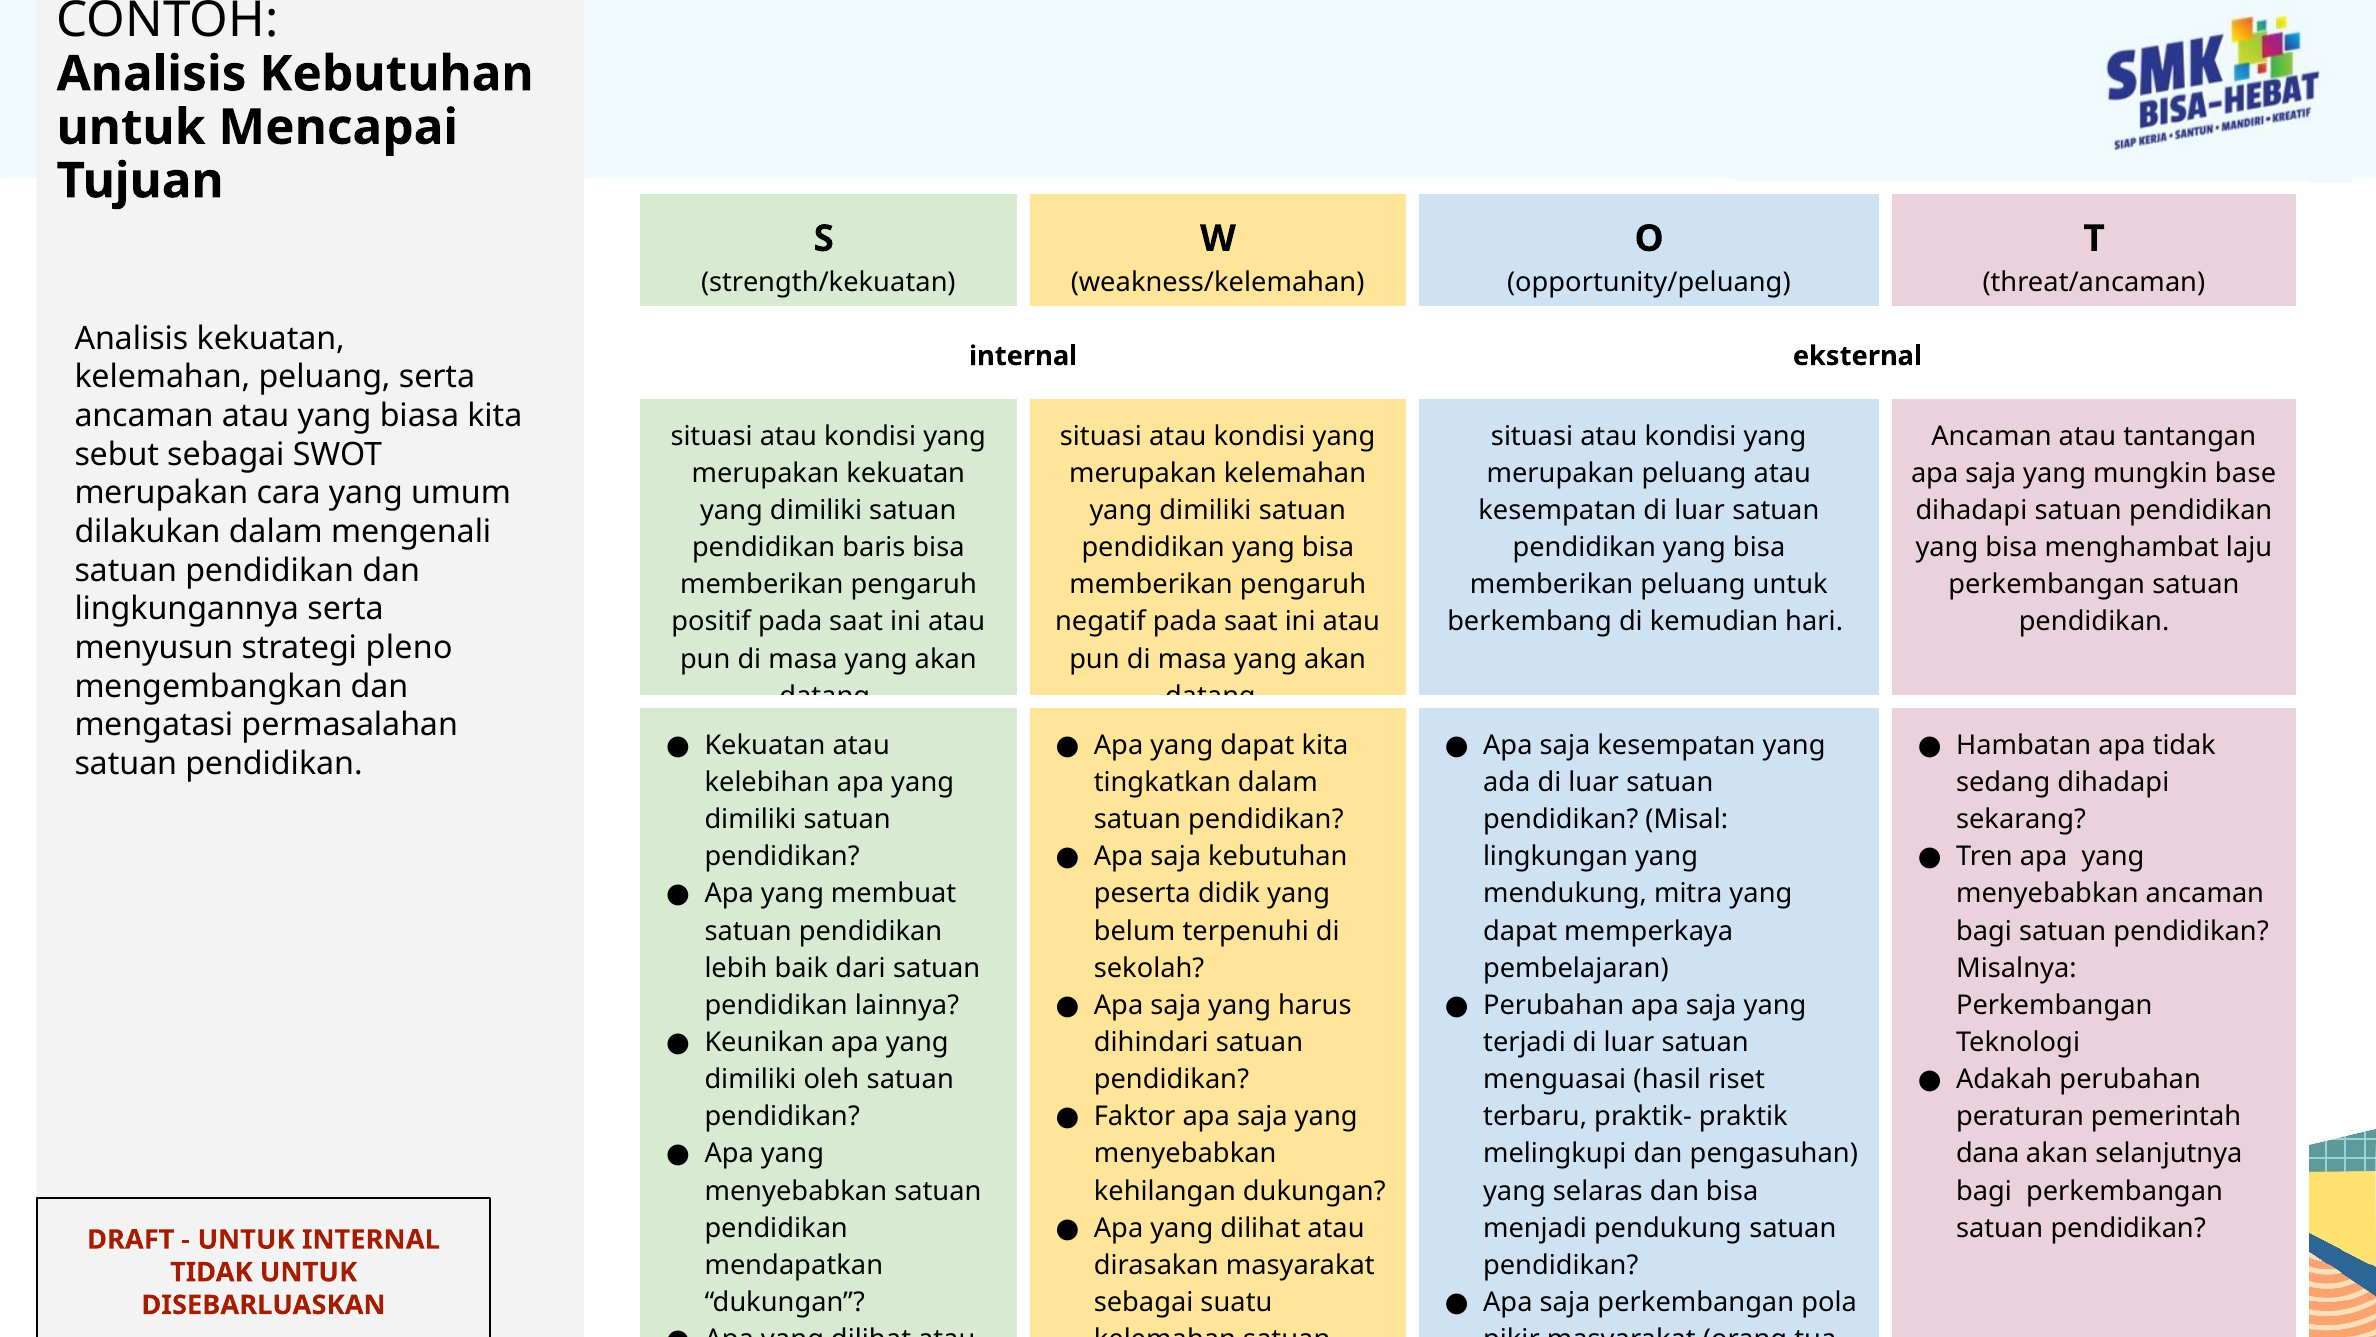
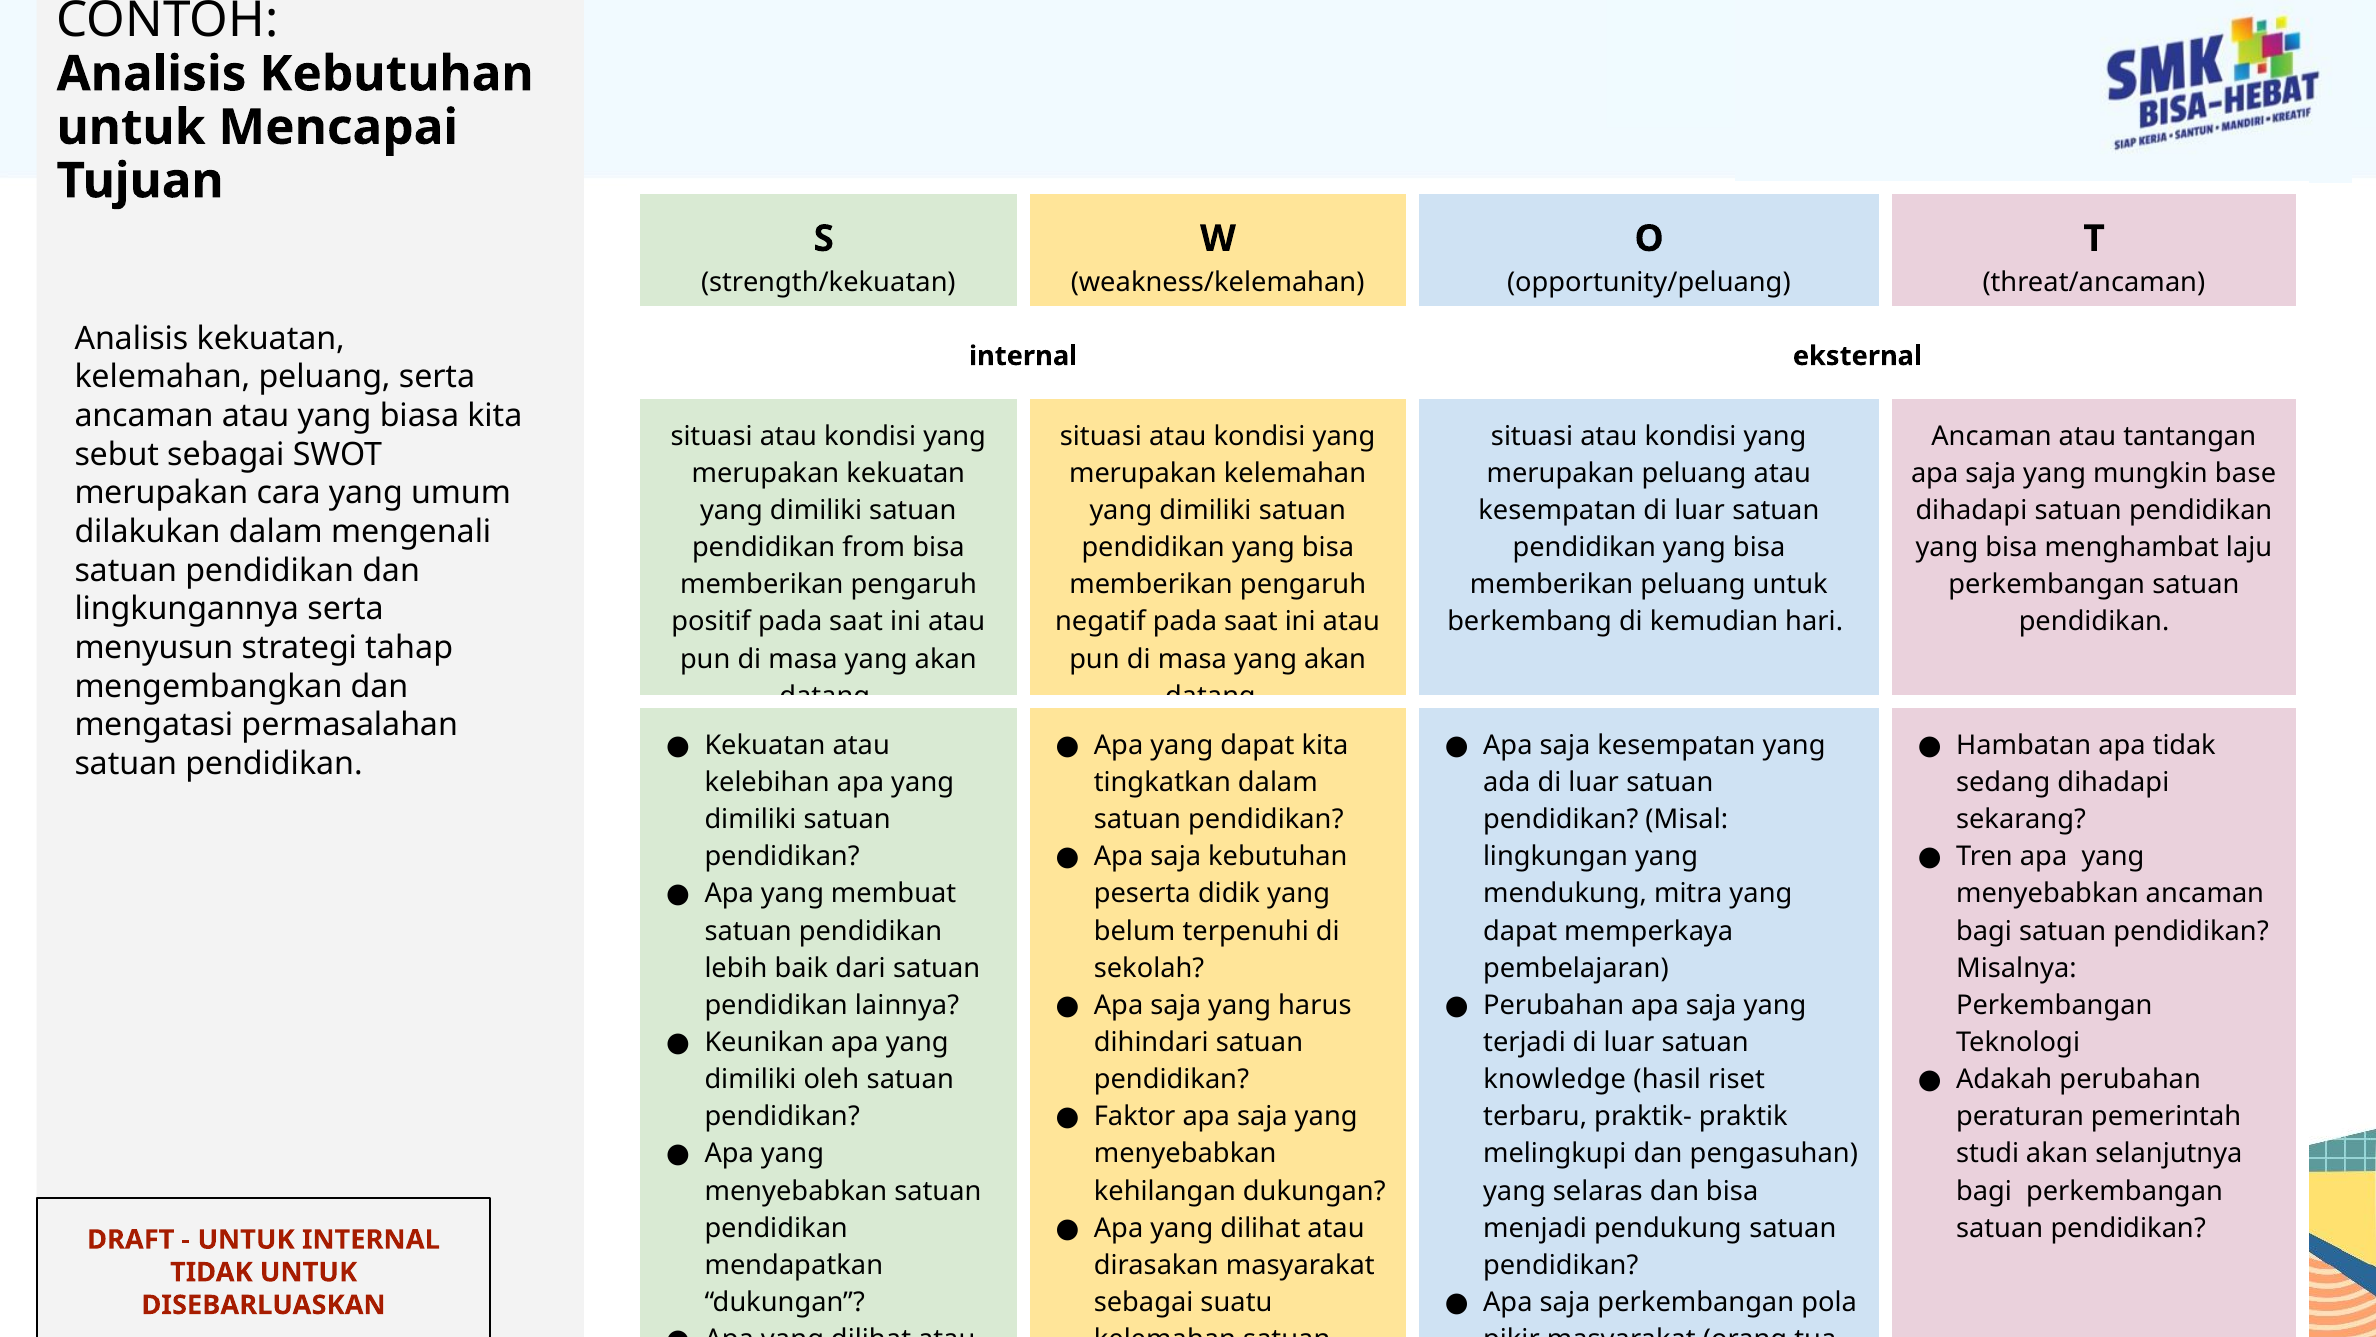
baris: baris -> from (874, 548)
pleno: pleno -> tahap (409, 648)
menguasai: menguasai -> knowledge (1555, 1079)
dana: dana -> studi (1988, 1153)
